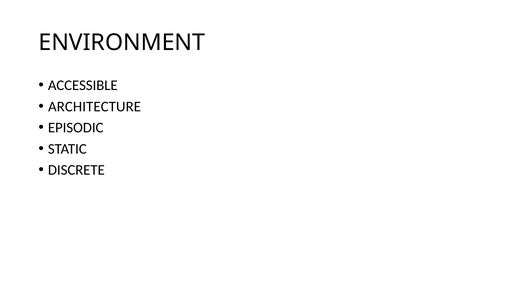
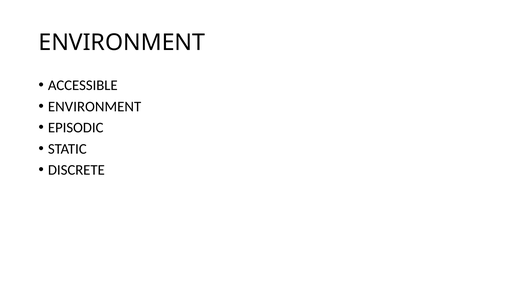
ARCHITECTURE: ARCHITECTURE -> ENVIRONMENT (95, 107)
